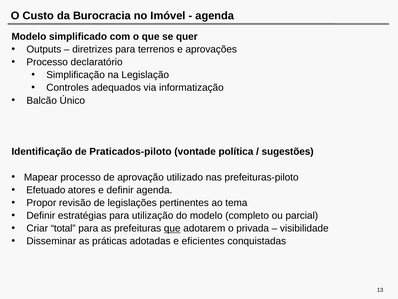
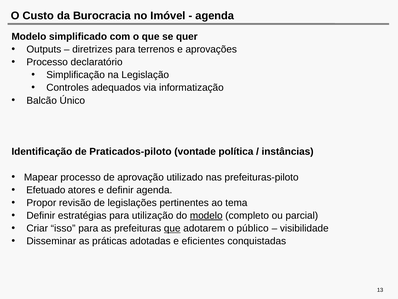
sugestões: sugestões -> instâncias (288, 151)
modelo underline: none -> present (206, 215)
total: total -> isso (63, 228)
privada: privada -> público (253, 228)
